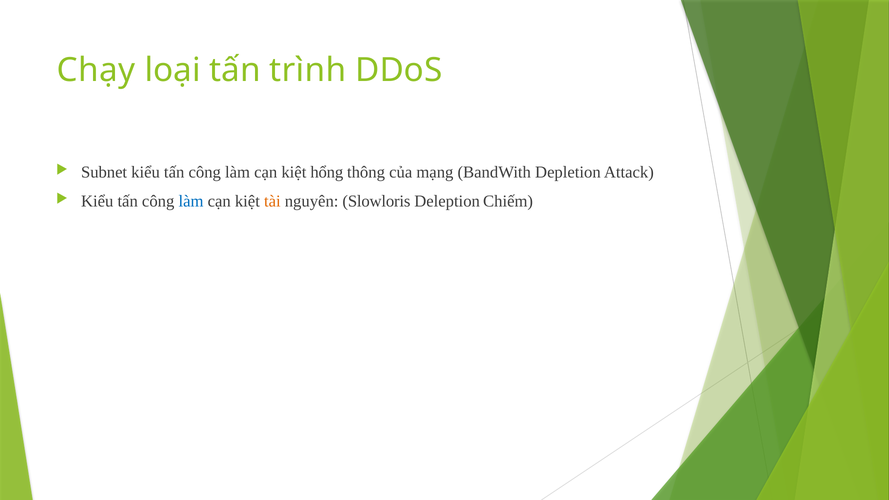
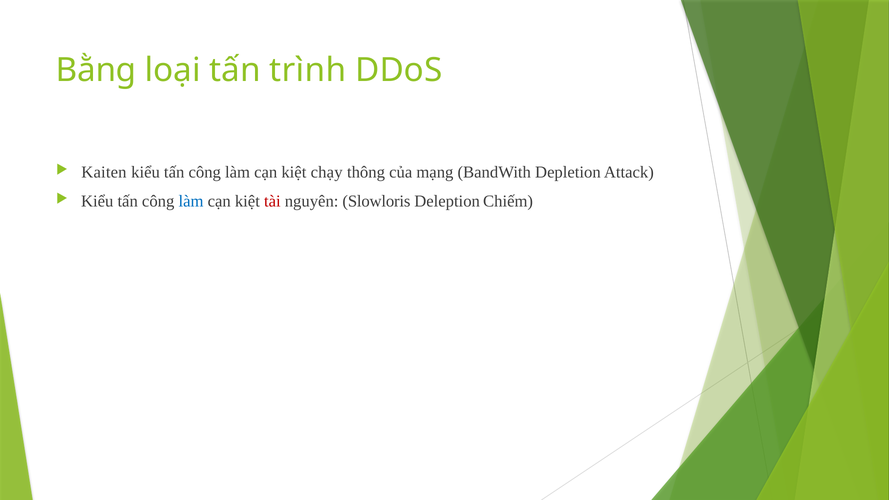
Chạy: Chạy -> Bằng (96, 70)
Subnet: Subnet -> Kaiten (104, 172)
hổng: hổng -> chạy (327, 172)
tài colour: orange -> red (272, 201)
